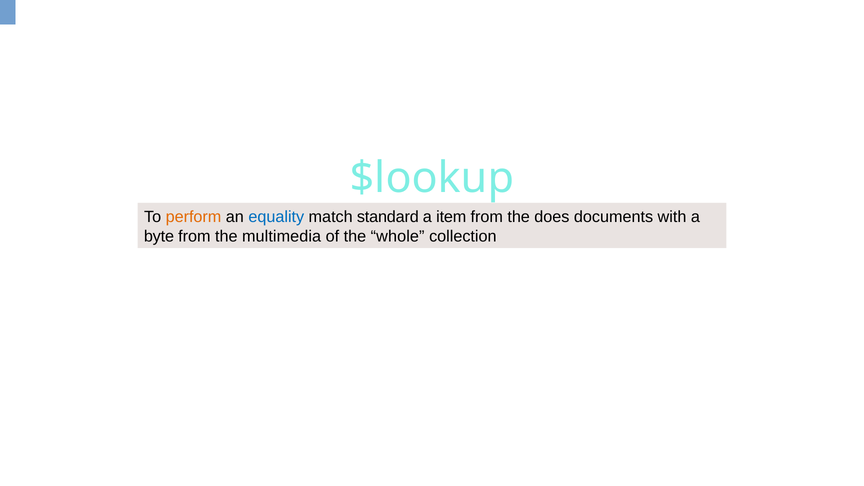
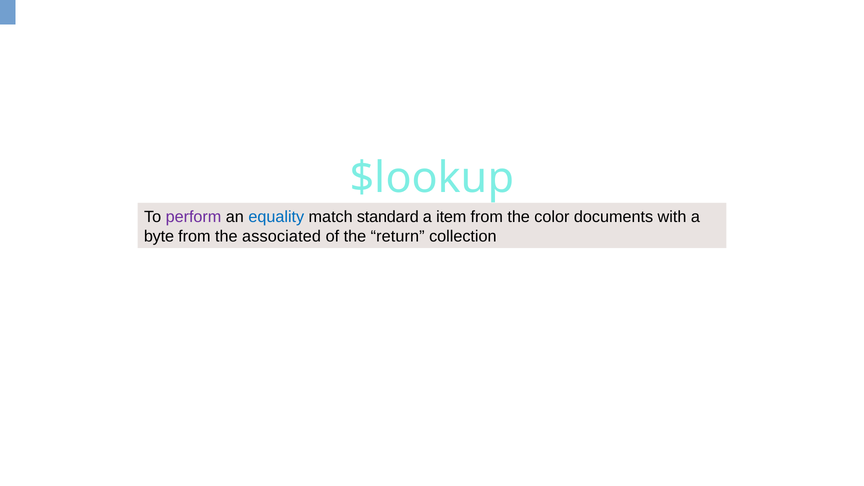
perform colour: orange -> purple (194, 217)
does: does -> color (552, 217)
multimedia: multimedia -> associated (282, 236)
whole: whole -> return (398, 236)
